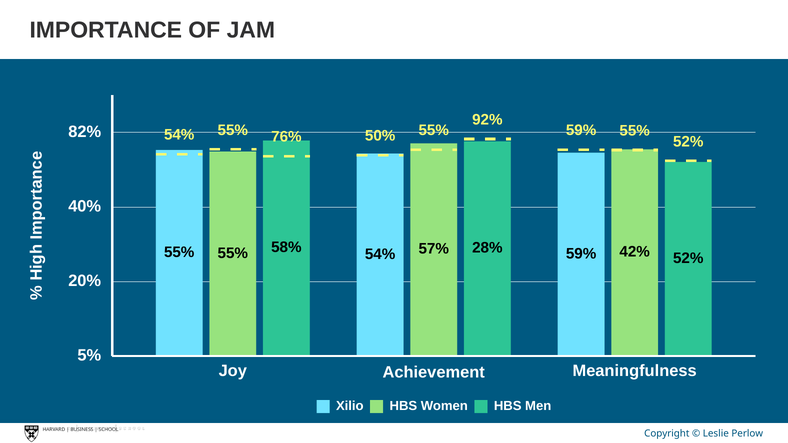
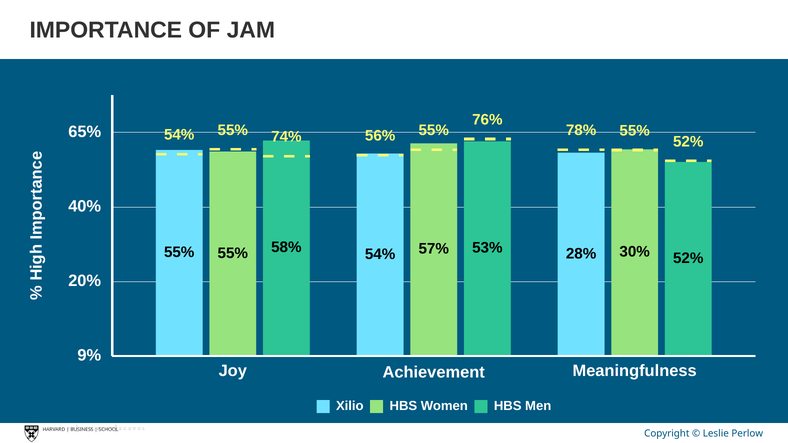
92%: 92% -> 76% (487, 120)
59%: 59% -> 78% (581, 130)
82%: 82% -> 65% (85, 132)
76%: 76% -> 74% (286, 137)
50%: 50% -> 56% (380, 136)
28%: 28% -> 53% (487, 248)
54% 59%: 59% -> 28% (581, 254)
42%: 42% -> 30% (635, 252)
5%: 5% -> 9% (89, 355)
